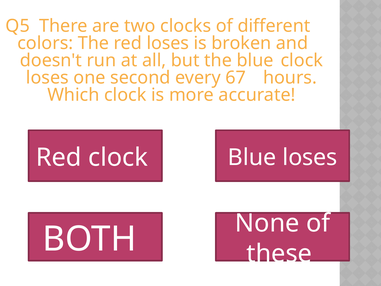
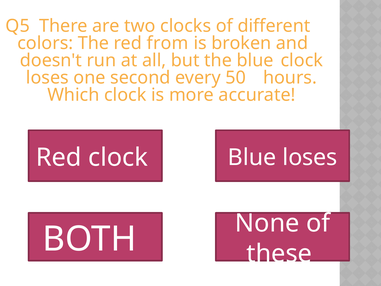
red loses: loses -> from (168, 43)
67: 67 -> 50 (236, 78)
